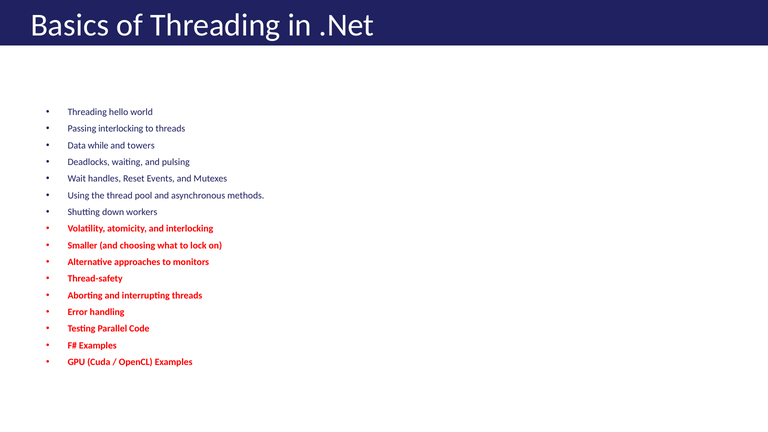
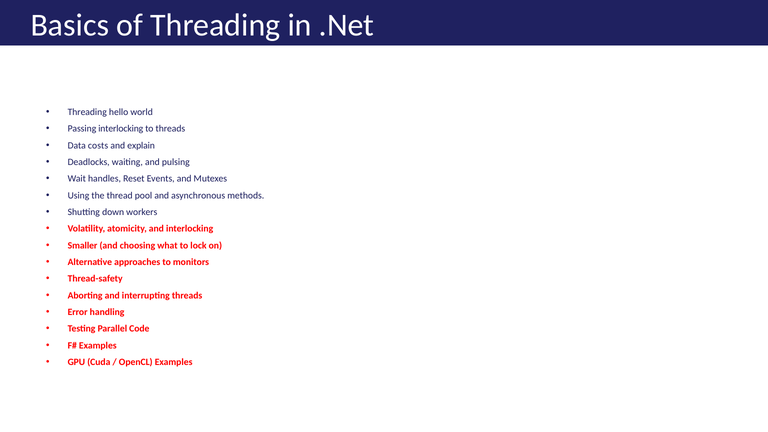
while: while -> costs (98, 145)
towers: towers -> explain (141, 145)
